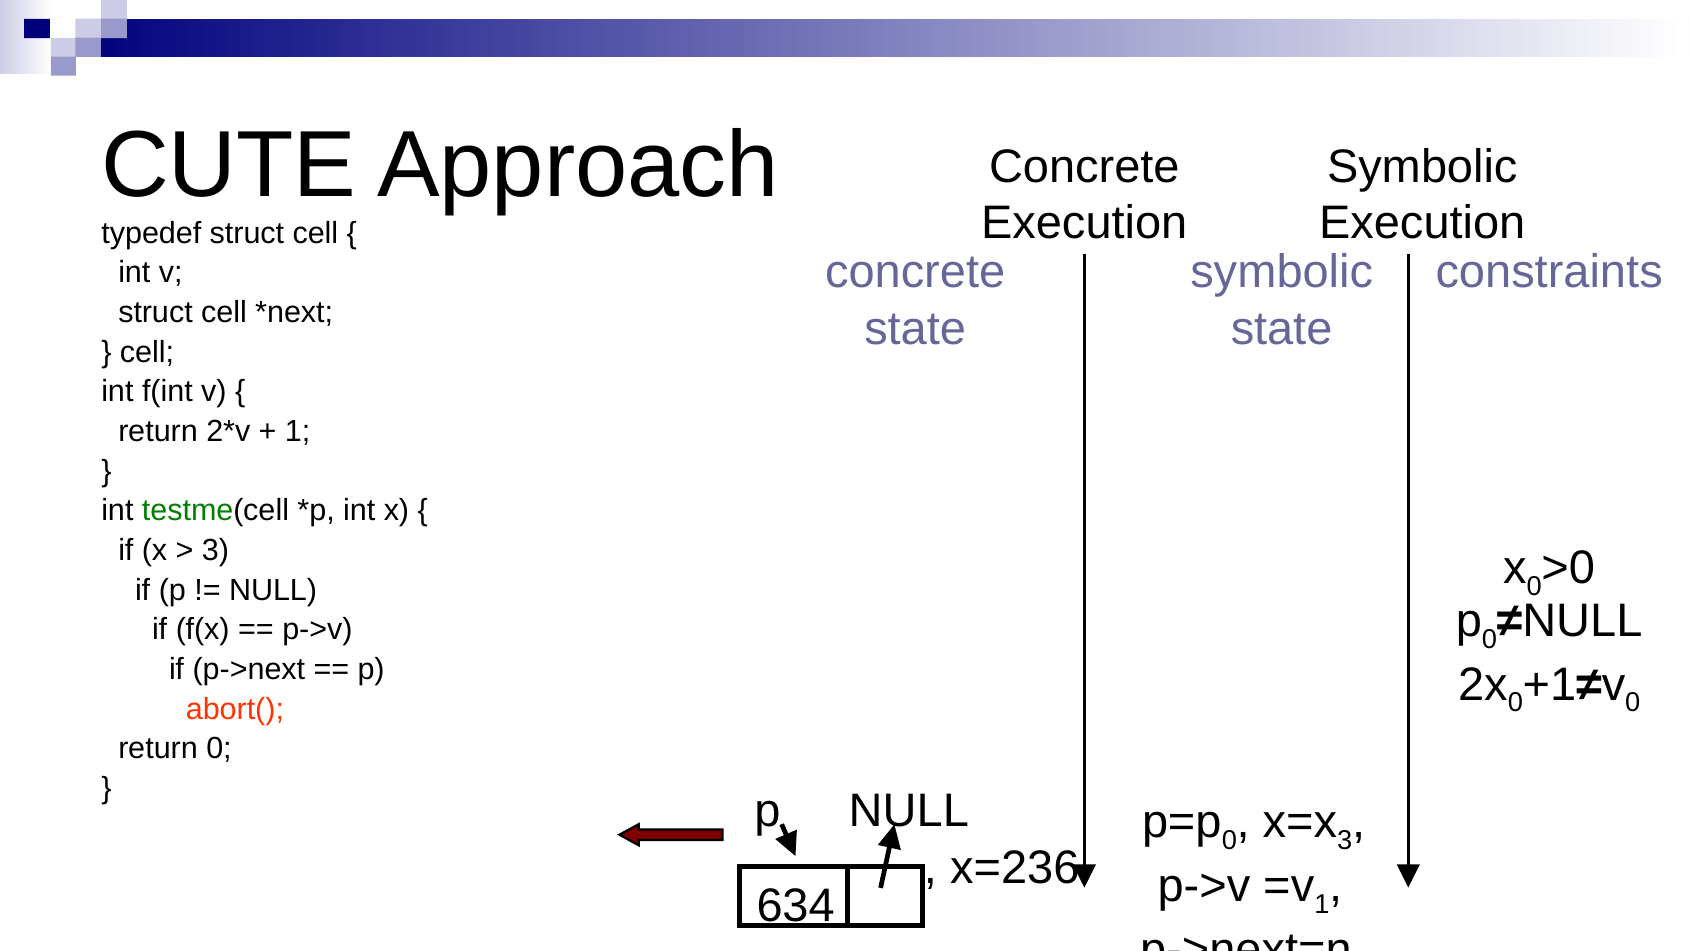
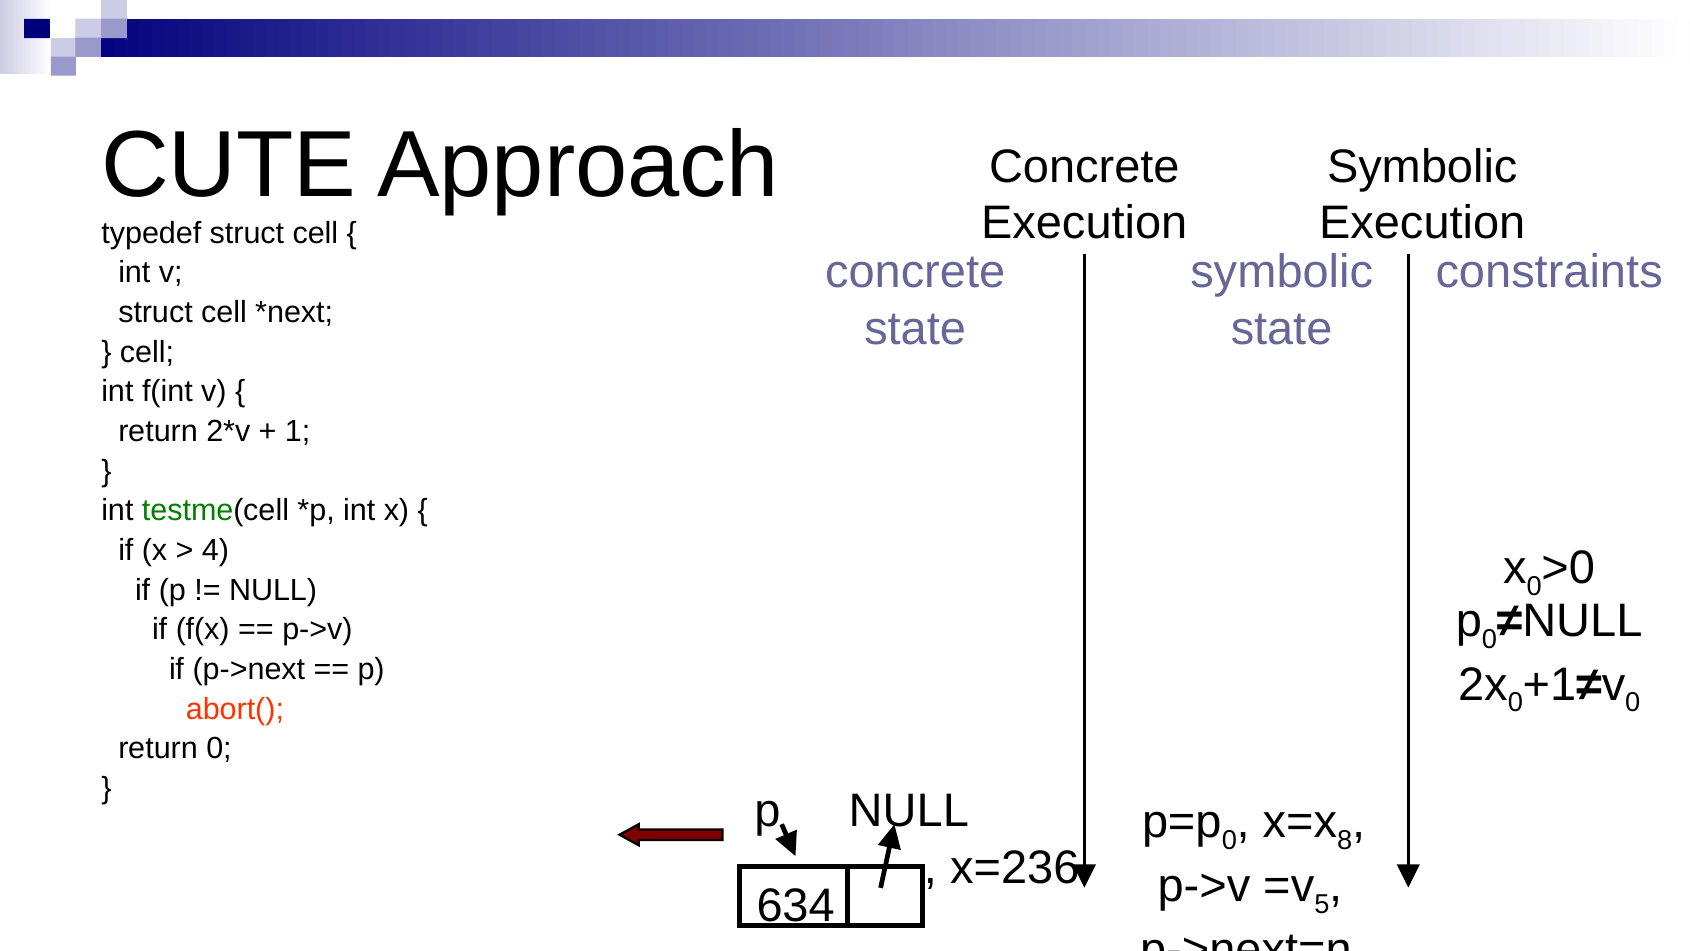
3: 3 -> 4 (216, 550)
3: 3 -> 8 (1345, 840)
1: 1 -> 5 (1322, 904)
